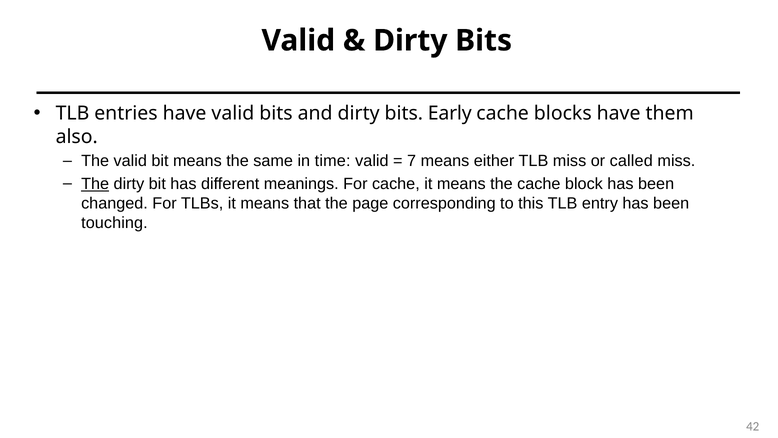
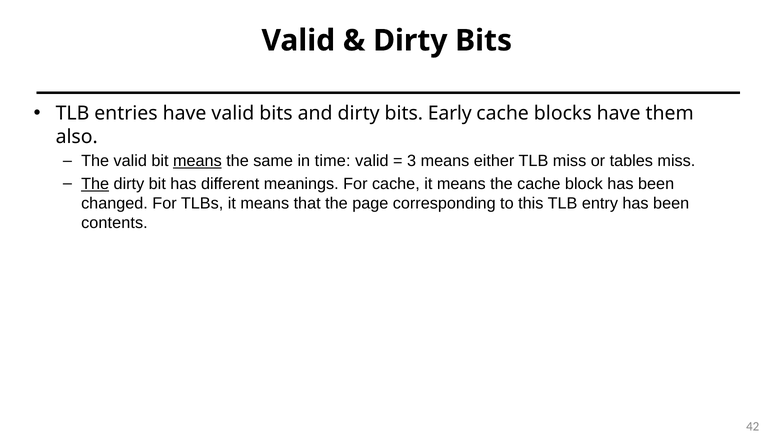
means underline: none -> present (197, 161)
7: 7 -> 3 (412, 161)
called: called -> tables (631, 161)
touching: touching -> contents (114, 223)
